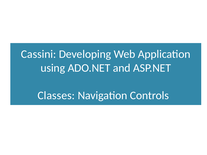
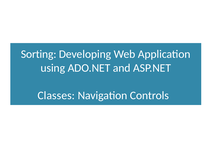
Cassini: Cassini -> Sorting (39, 54)
